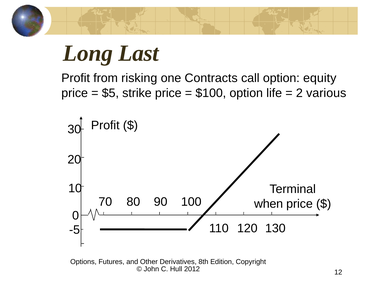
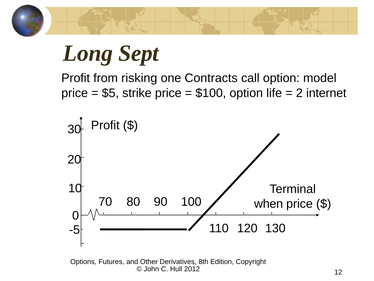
Last: Last -> Sept (139, 53)
equity: equity -> model (320, 78)
various: various -> internet (326, 93)
